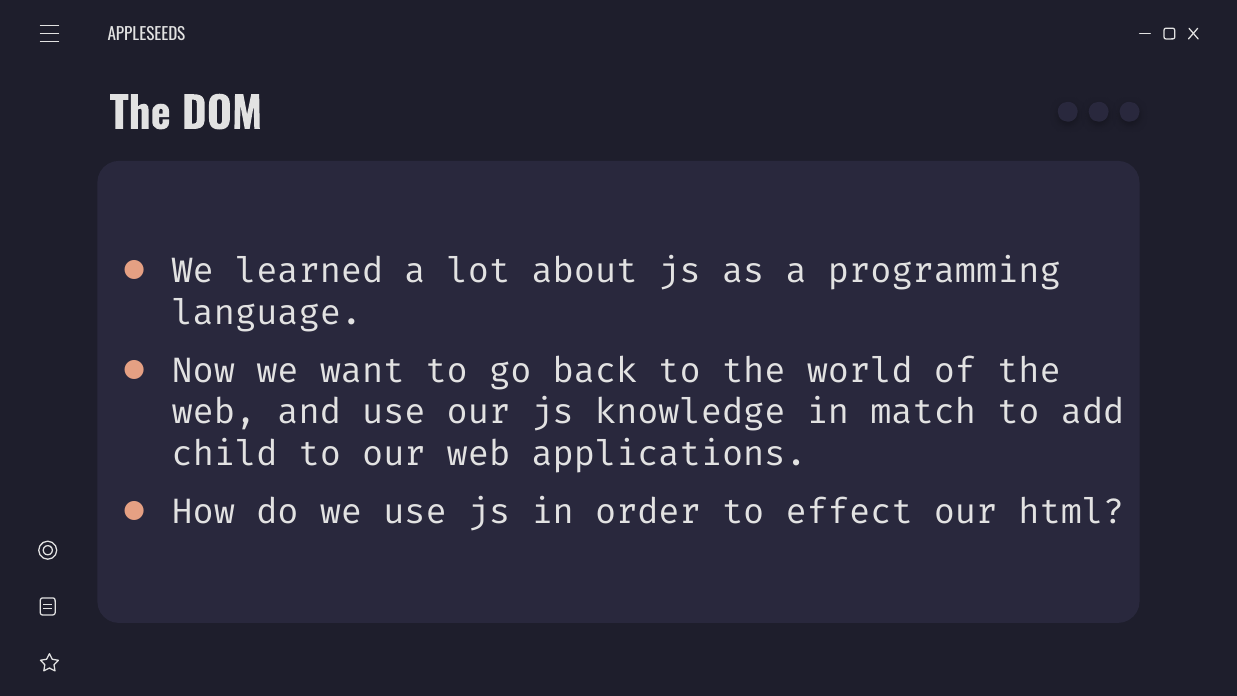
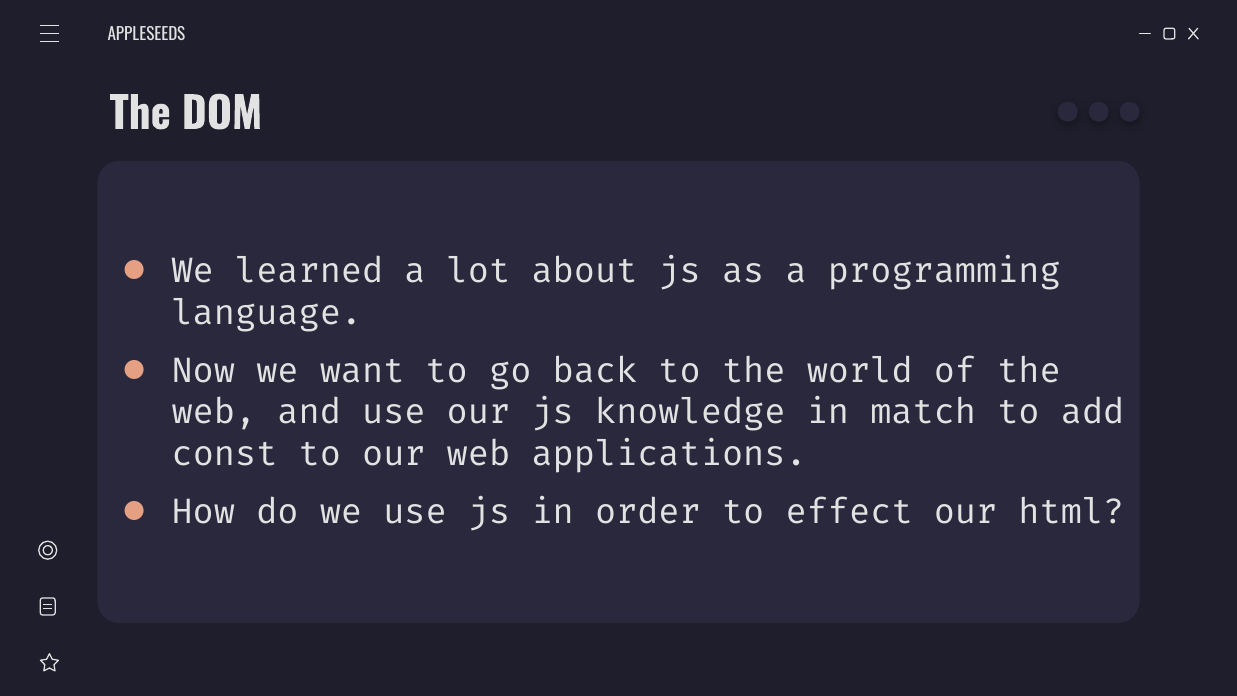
child: child -> const (225, 454)
